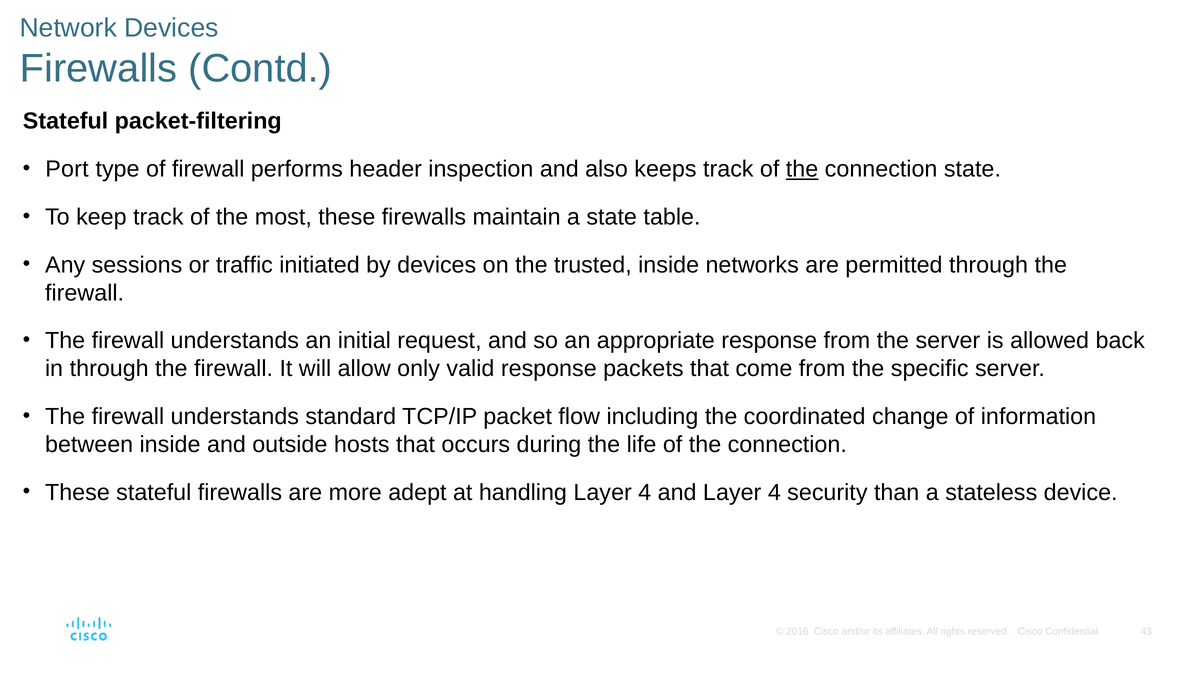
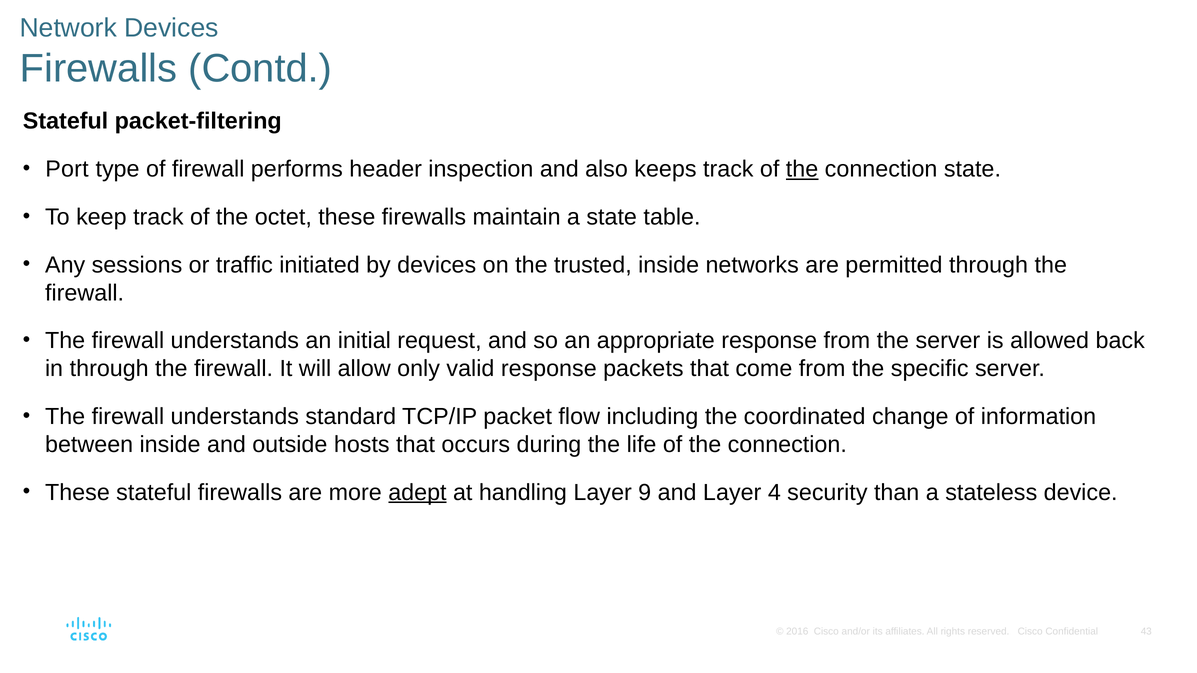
most: most -> octet (283, 217)
adept underline: none -> present (417, 493)
handling Layer 4: 4 -> 9 (645, 493)
